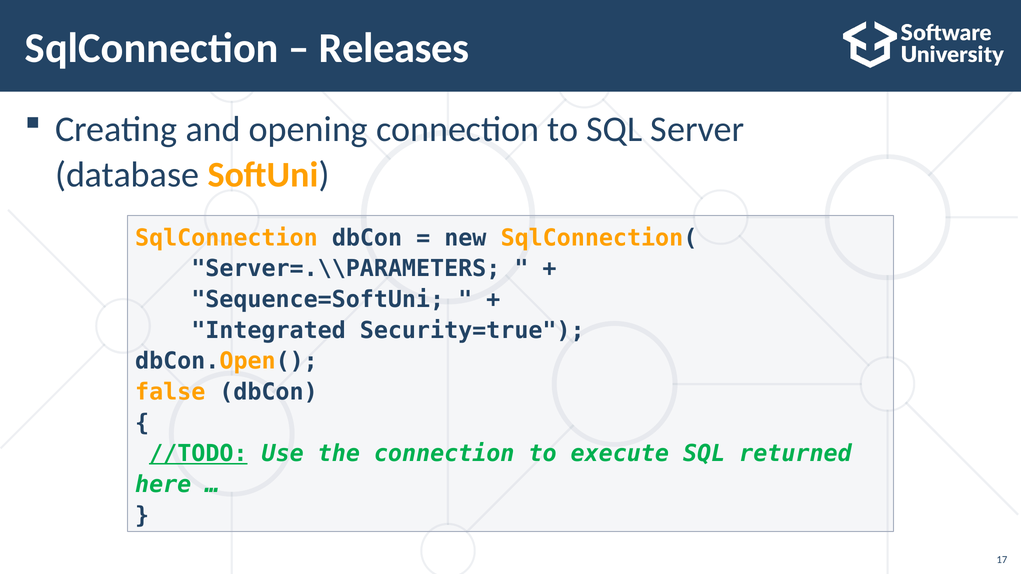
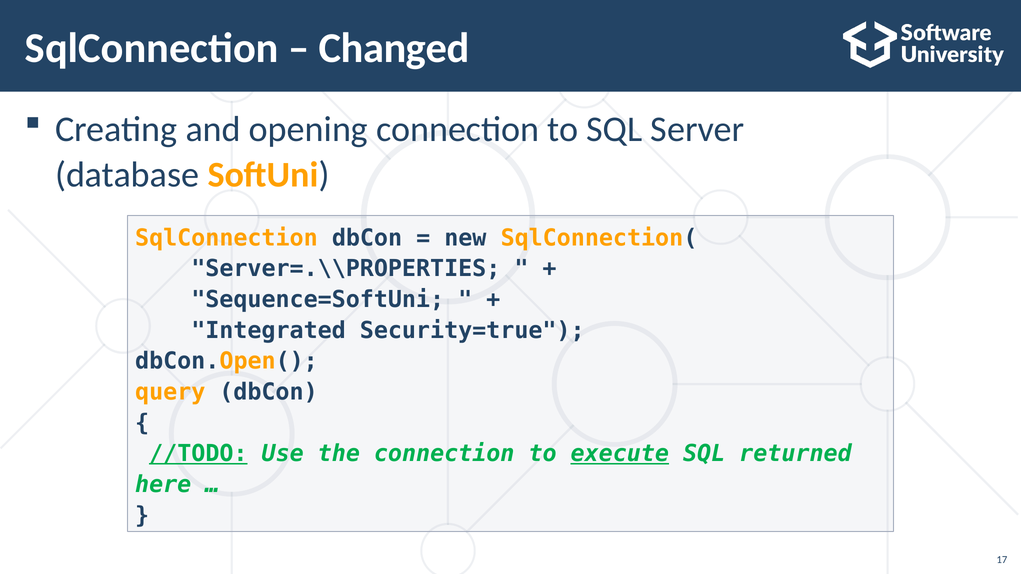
Releases: Releases -> Changed (394, 48)
Server=.\\PARAMETERS: Server=.\\PARAMETERS -> Server=.\\PROPERTIES (346, 269)
false: false -> query (170, 392)
execute underline: none -> present (620, 454)
